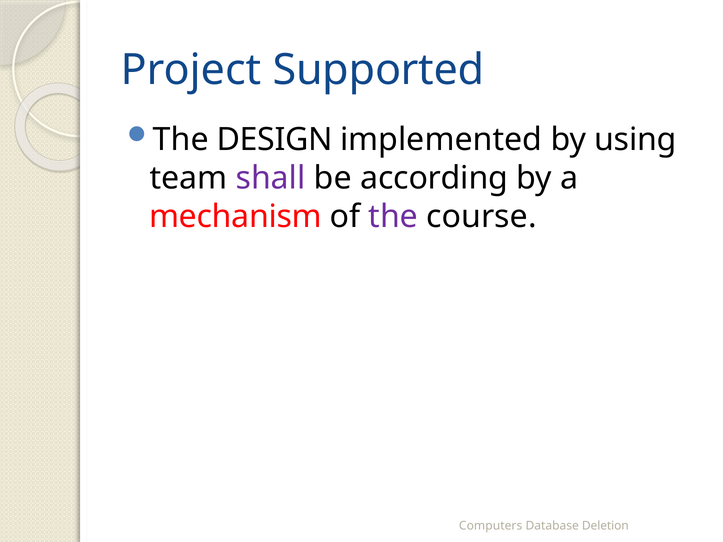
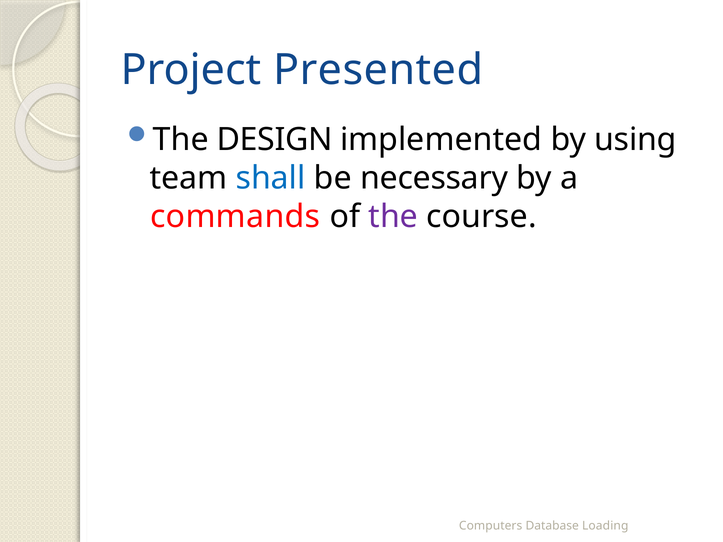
Supported: Supported -> Presented (378, 70)
shall colour: purple -> blue (271, 178)
according: according -> necessary (434, 178)
mechanism: mechanism -> commands (235, 217)
Deletion: Deletion -> Loading (605, 526)
